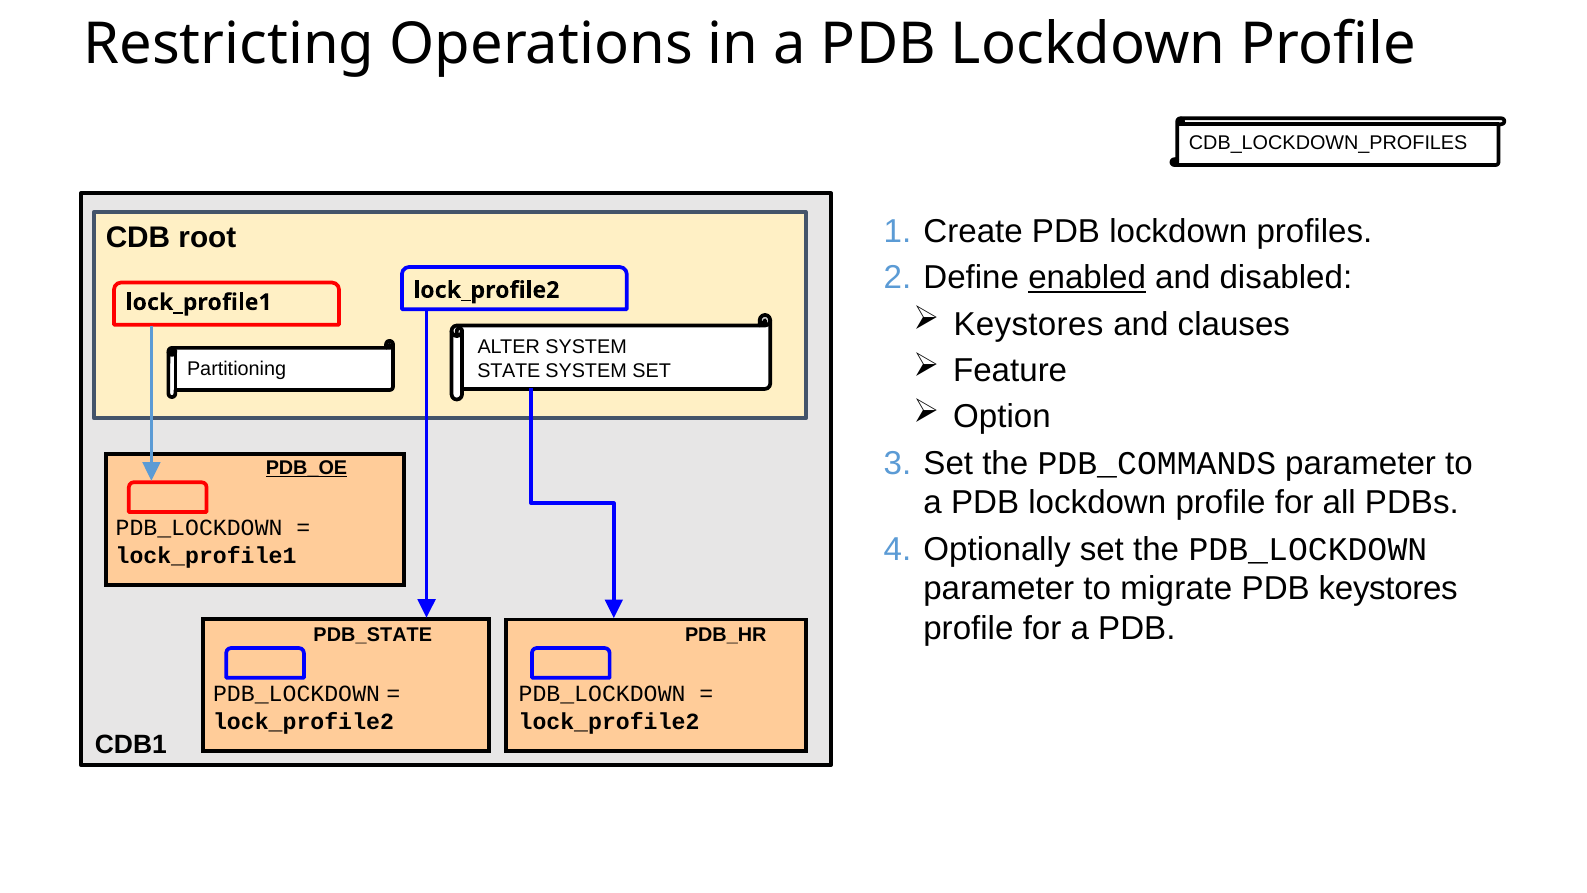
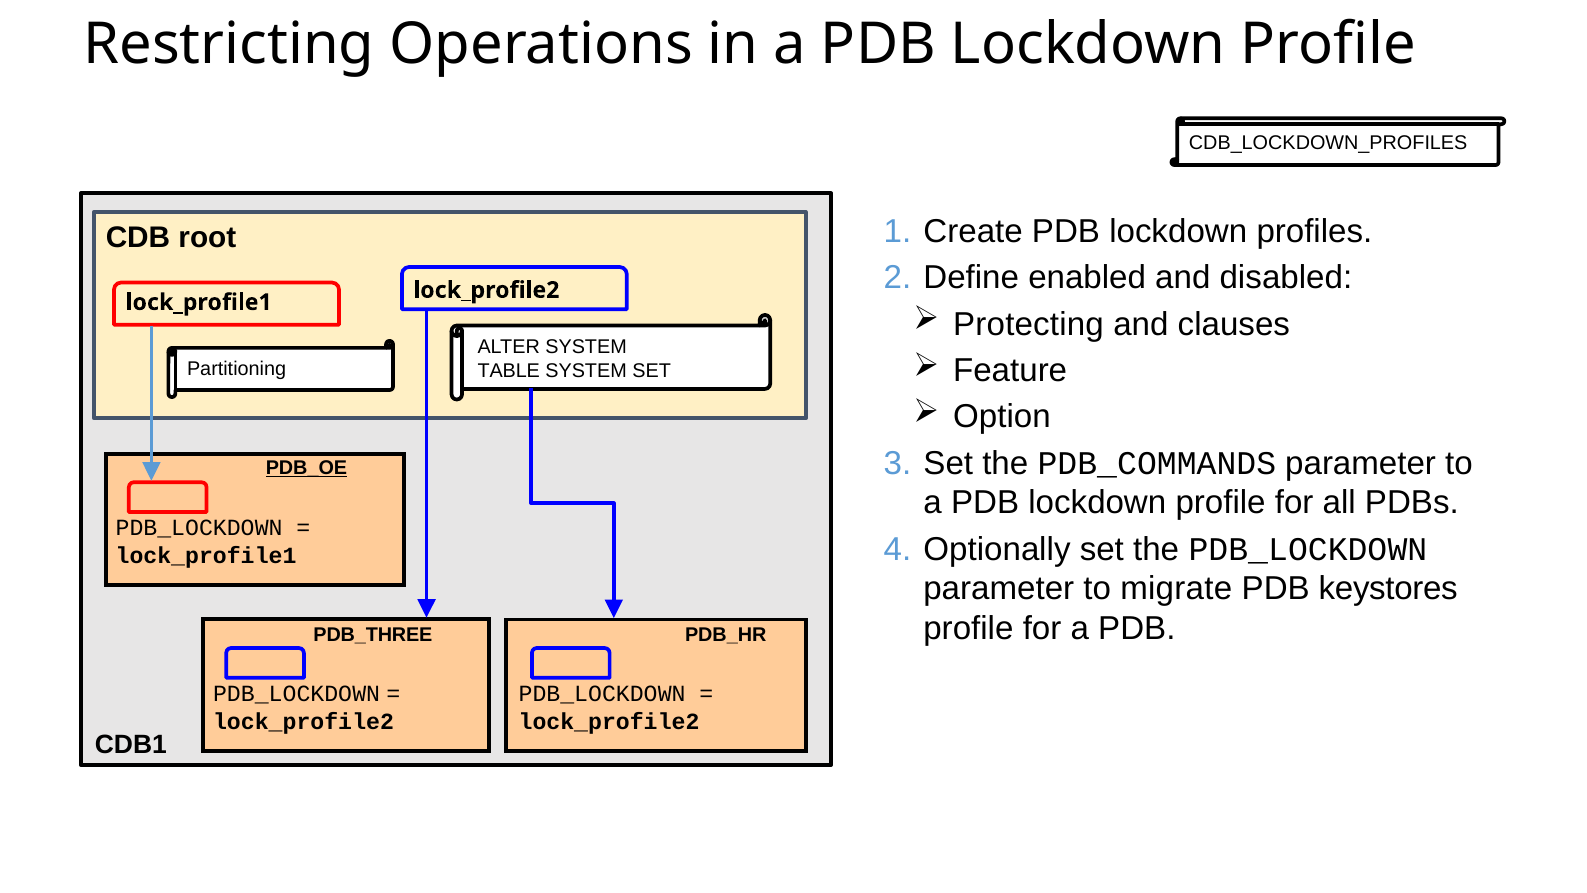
enabled underline: present -> none (1087, 278)
Keystores: Keystores -> Protecting (1029, 324)
STATE: STATE -> TABLE (509, 370)
PDB_STATE: PDB_STATE -> PDB_THREE (373, 635)
